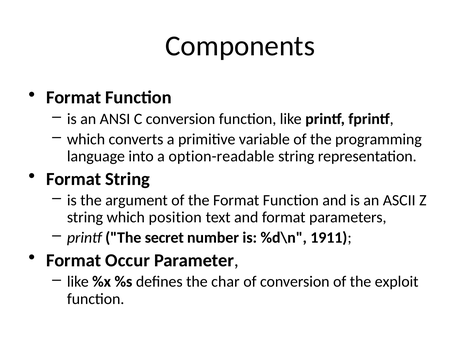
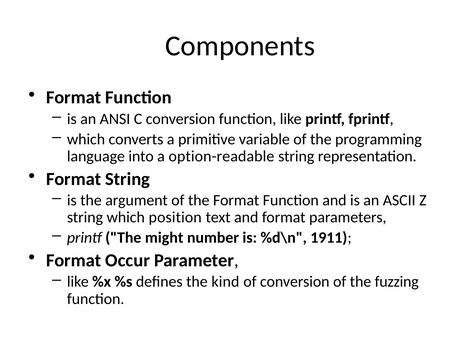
secret: secret -> might (164, 238)
char: char -> kind (225, 282)
exploit: exploit -> fuzzing (397, 282)
